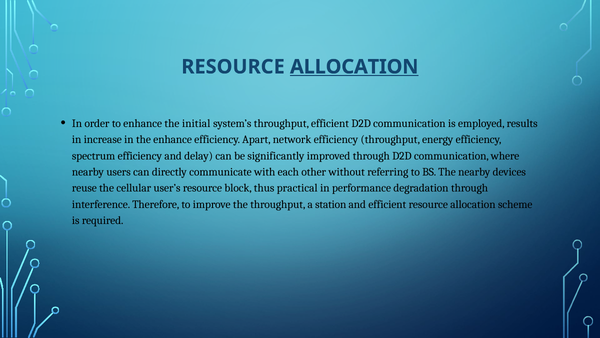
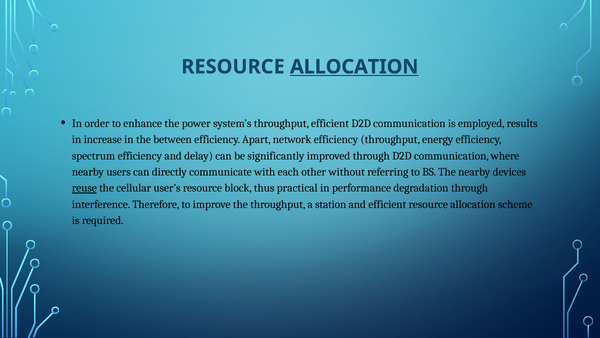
initial: initial -> power (196, 123)
the enhance: enhance -> between (173, 139)
reuse underline: none -> present (84, 188)
